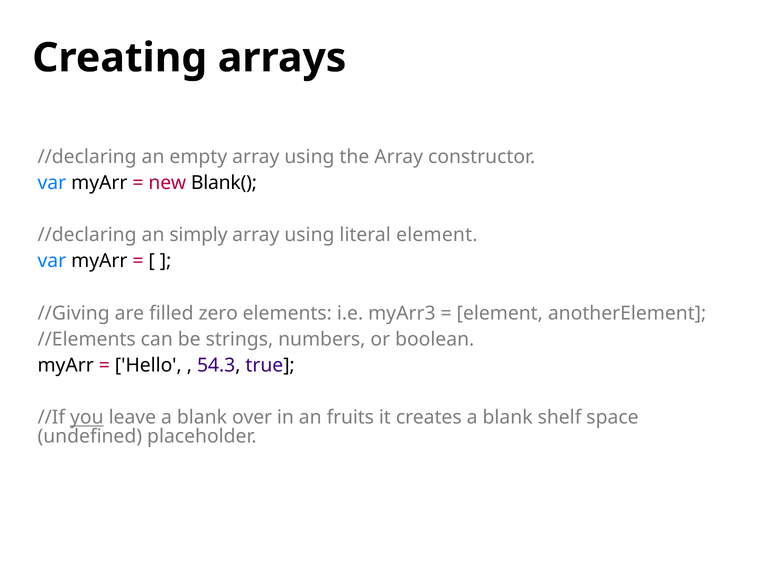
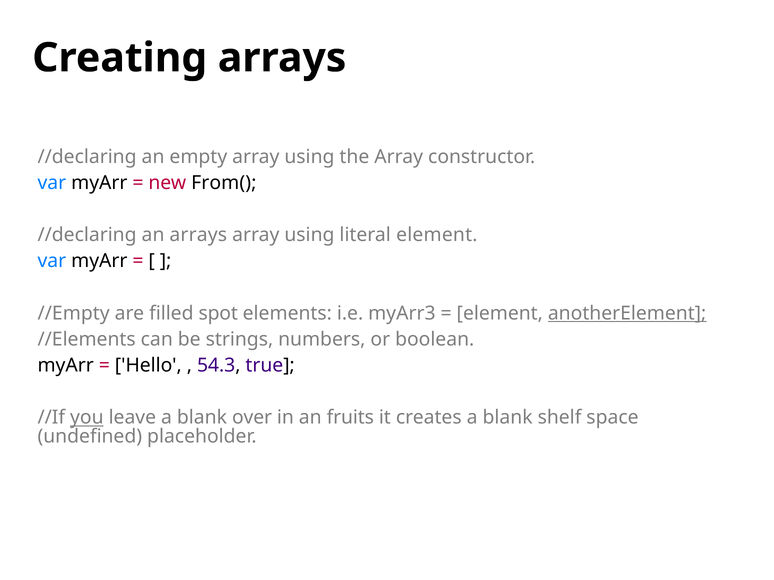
Blank(: Blank( -> From( (224, 183)
an simply: simply -> arrays (198, 235)
//Giving: //Giving -> //Empty (74, 314)
zero: zero -> spot (218, 314)
anotherElement underline: none -> present (627, 314)
